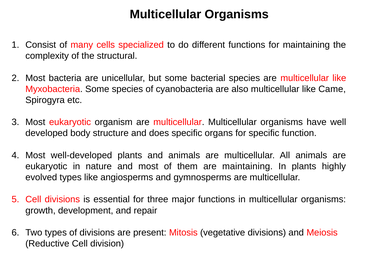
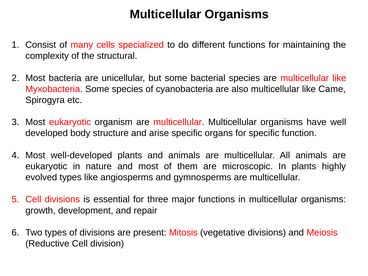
does: does -> arise (159, 133)
are maintaining: maintaining -> microscopic (248, 166)
